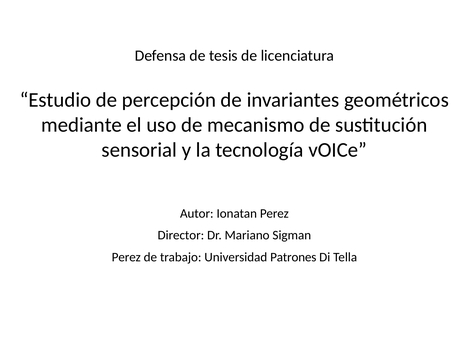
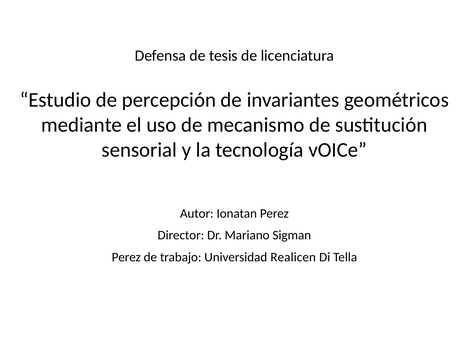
Patrones: Patrones -> Realicen (293, 257)
